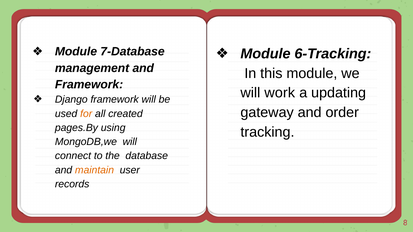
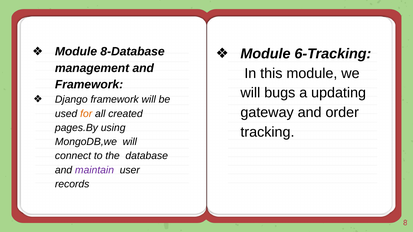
7-Database: 7-Database -> 8-Database (133, 52)
work: work -> bugs (280, 93)
maintain colour: orange -> purple (95, 170)
